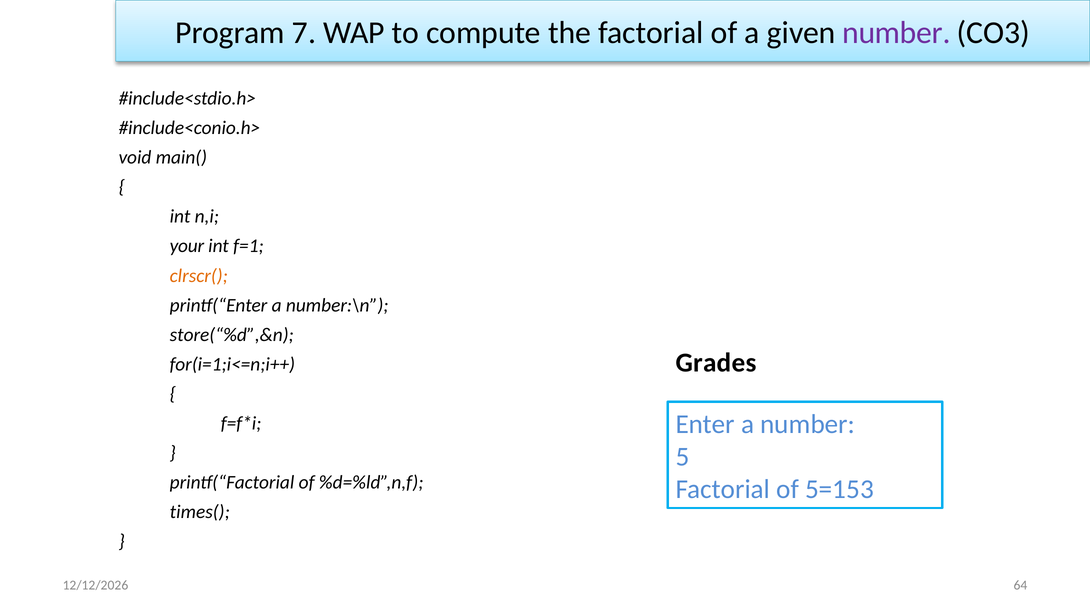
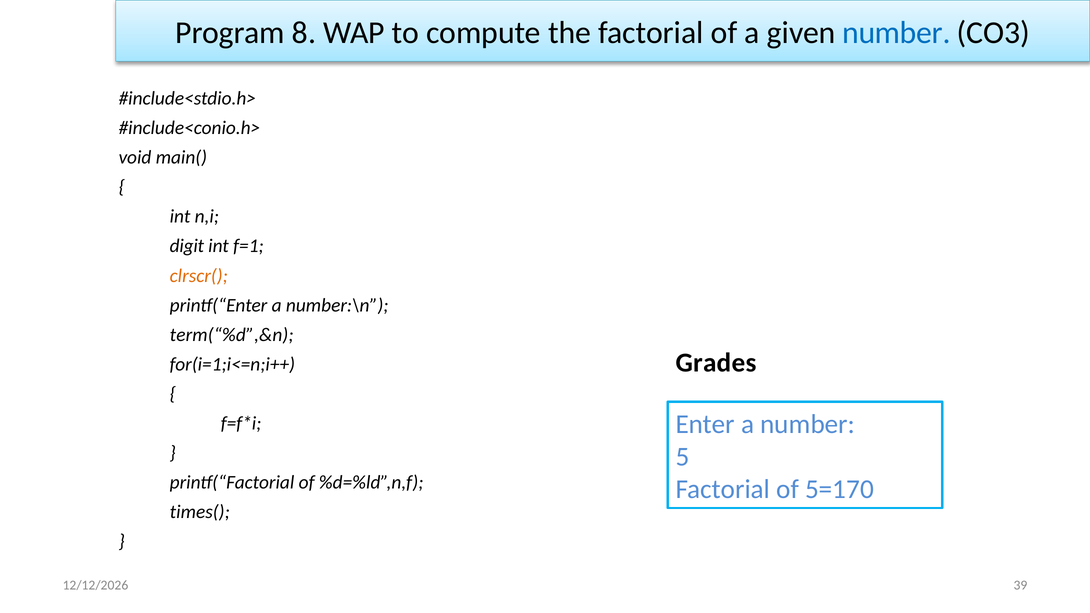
7: 7 -> 8 (304, 33)
number colour: purple -> blue (896, 33)
your: your -> digit (187, 246)
store(“%d”,&n: store(“%d”,&n -> term(“%d”,&n (232, 335)
5=153: 5=153 -> 5=170 (839, 490)
64: 64 -> 39 (1020, 585)
